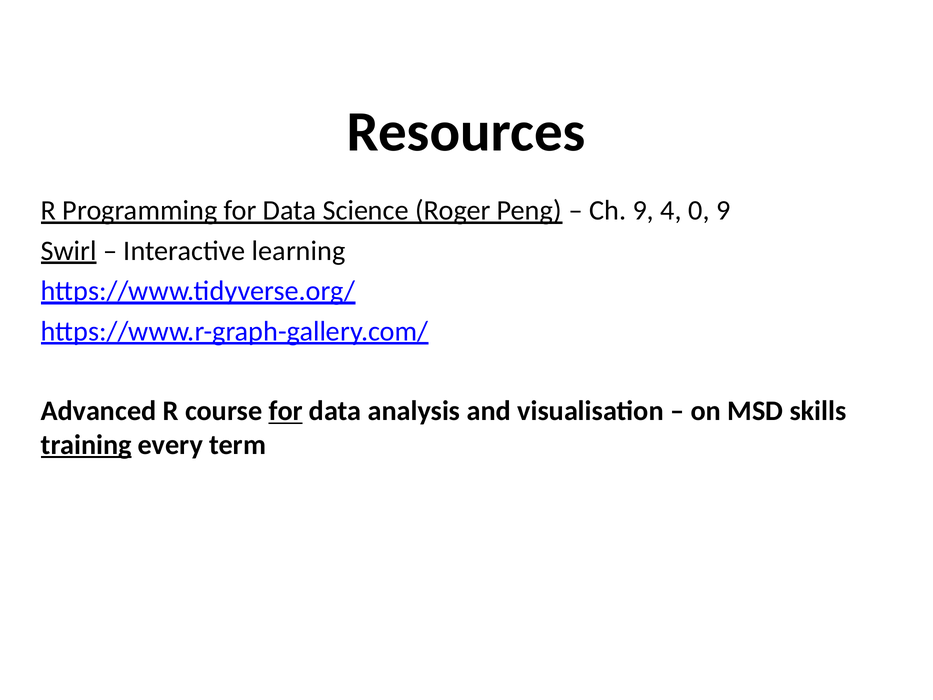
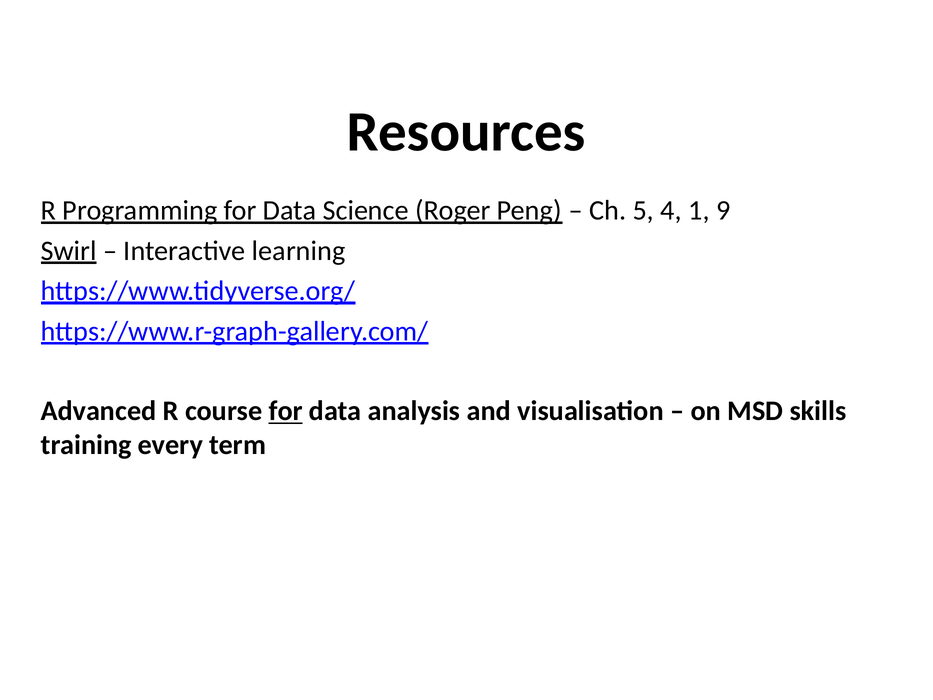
Ch 9: 9 -> 5 (643, 211)
0: 0 -> 1 (699, 211)
training underline: present -> none (86, 445)
